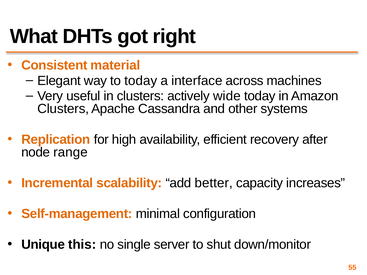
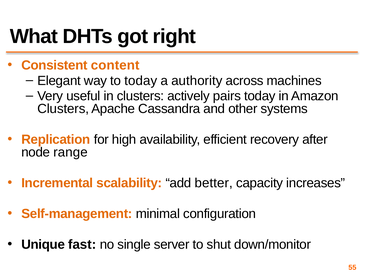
material: material -> content (115, 65)
interface: interface -> authority (197, 81)
wide: wide -> pairs (227, 96)
this: this -> fast (82, 245)
